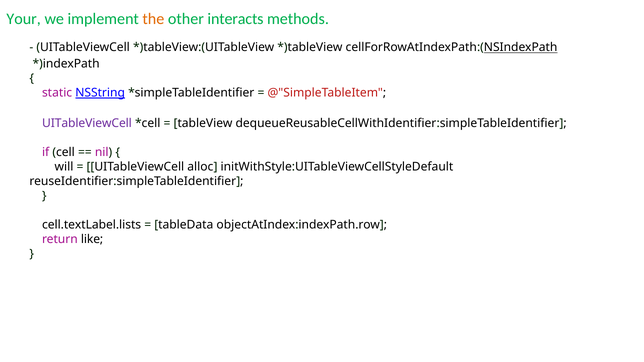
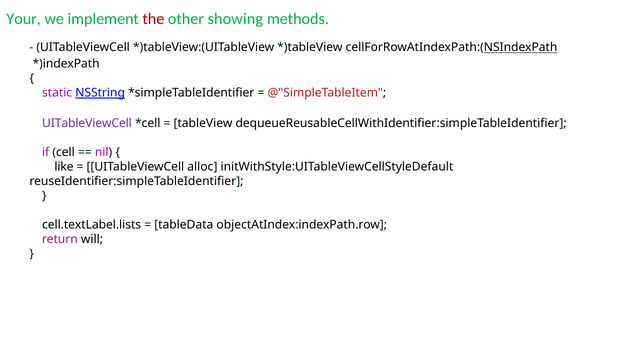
the colour: orange -> red (153, 19)
interacts: interacts -> showing (235, 19)
will: will -> like (64, 167)
like: like -> will (92, 239)
